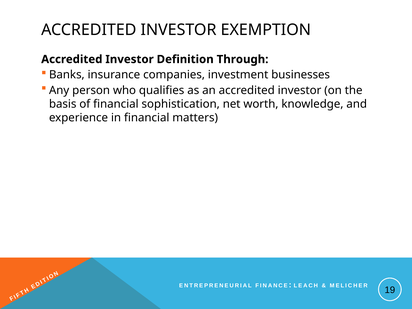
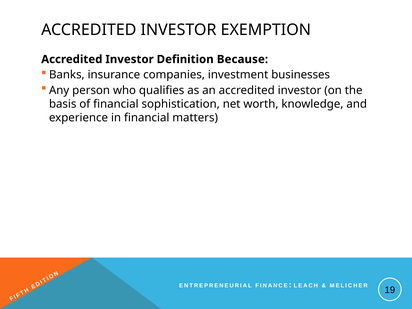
Through: Through -> Because (242, 59)
